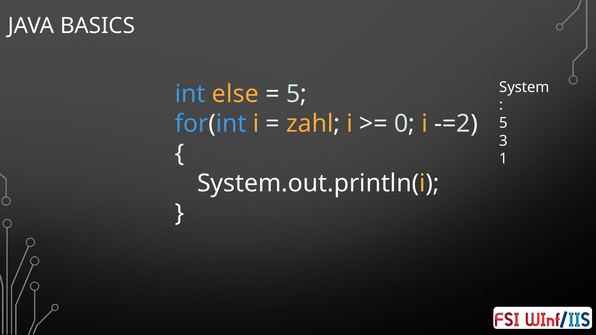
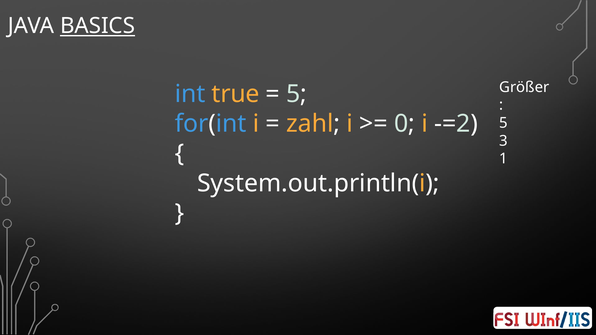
BASICS underline: none -> present (98, 26)
System: System -> Größer (524, 87)
else: else -> true (236, 94)
